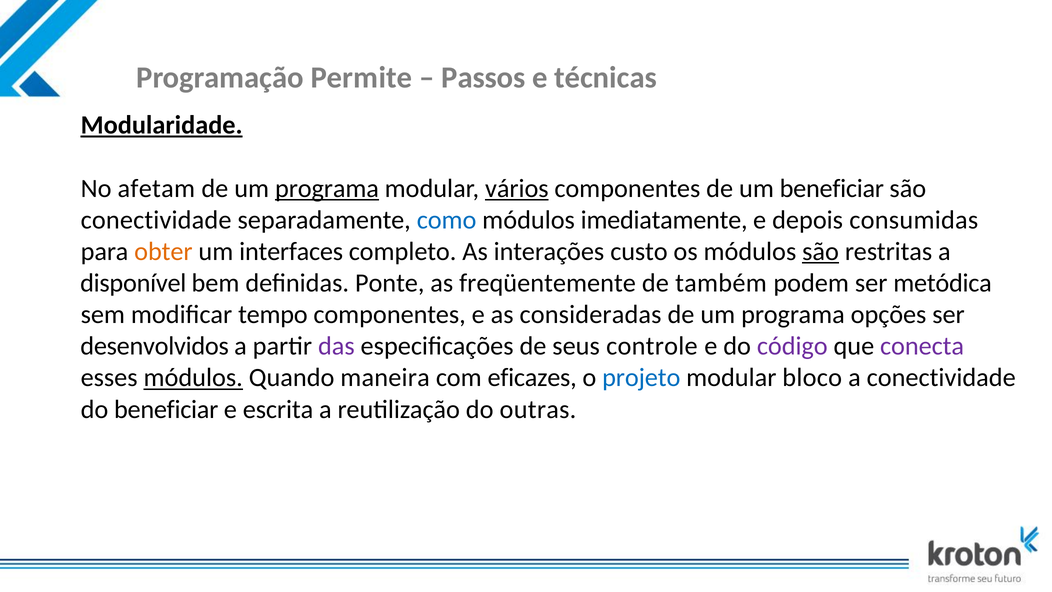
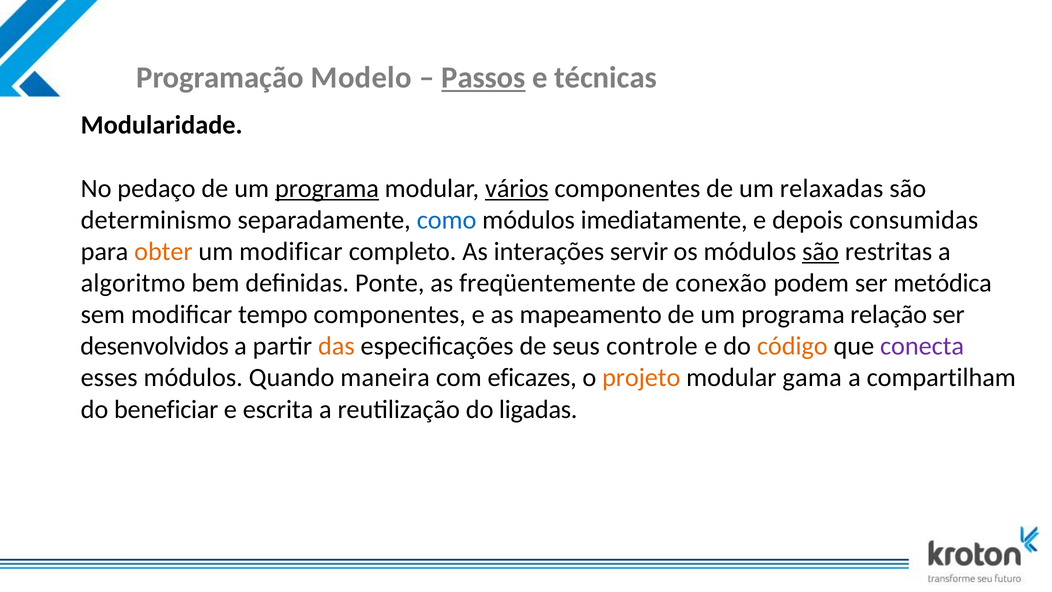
Permite: Permite -> Modelo (361, 78)
Passos underline: none -> present (483, 78)
Modularidade underline: present -> none (162, 125)
afetam: afetam -> pedaço (156, 188)
um beneficiar: beneficiar -> relaxadas (832, 188)
conectividade: conectividade -> determinismo (156, 220)
um interfaces: interfaces -> modificar (291, 251)
custo: custo -> servir (639, 251)
disponível: disponível -> algoritmo (133, 283)
também: também -> conexão (721, 283)
consideradas: consideradas -> mapeamento (591, 315)
opções: opções -> relação (889, 315)
das colour: purple -> orange (336, 346)
código colour: purple -> orange (792, 346)
módulos underline: present -> none (193, 378)
projeto colour: blue -> orange (641, 378)
bloco: bloco -> gama (812, 378)
a conectividade: conectividade -> compartilham (941, 378)
outras: outras -> ligadas (538, 409)
